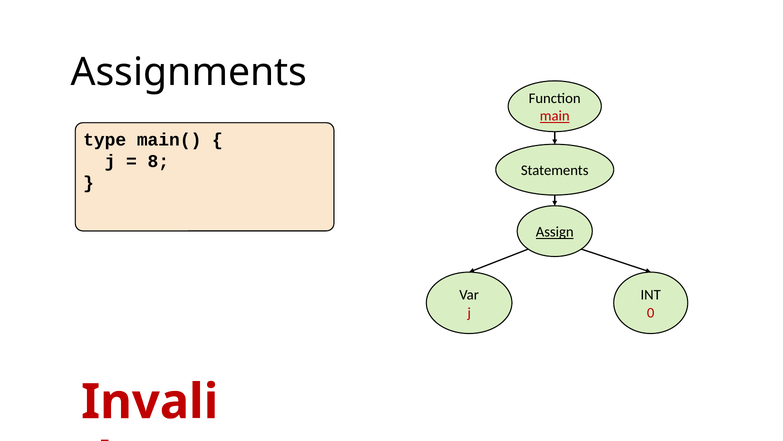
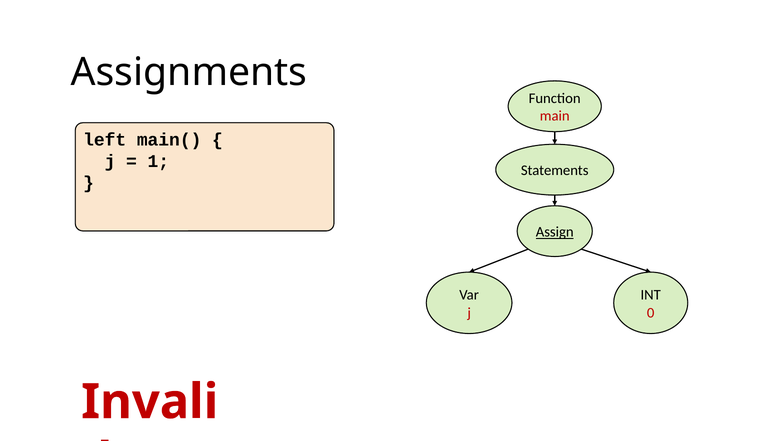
main underline: present -> none (555, 116)
type: type -> left (105, 140)
8: 8 -> 1 (158, 161)
